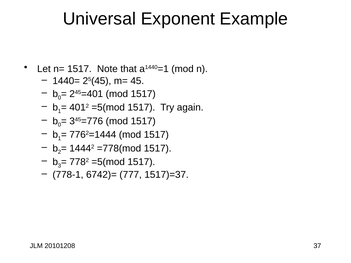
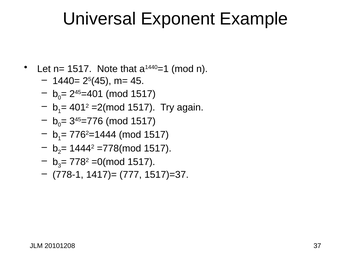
4012 =5(mod: =5(mod -> =2(mod (108, 108)
7782 =5(mod: =5(mod -> =0(mod (108, 162)
6742)=: 6742)= -> 1417)= (101, 175)
